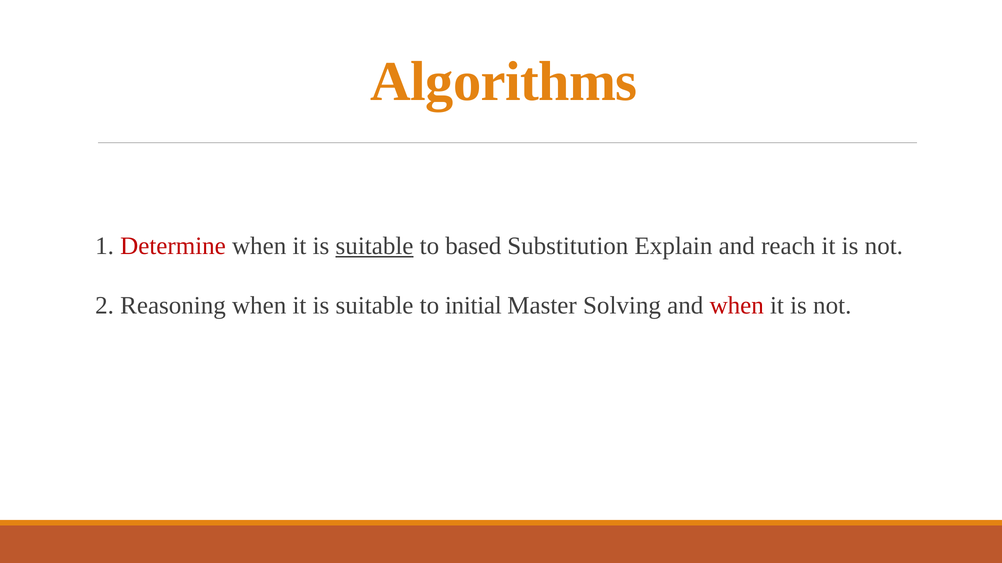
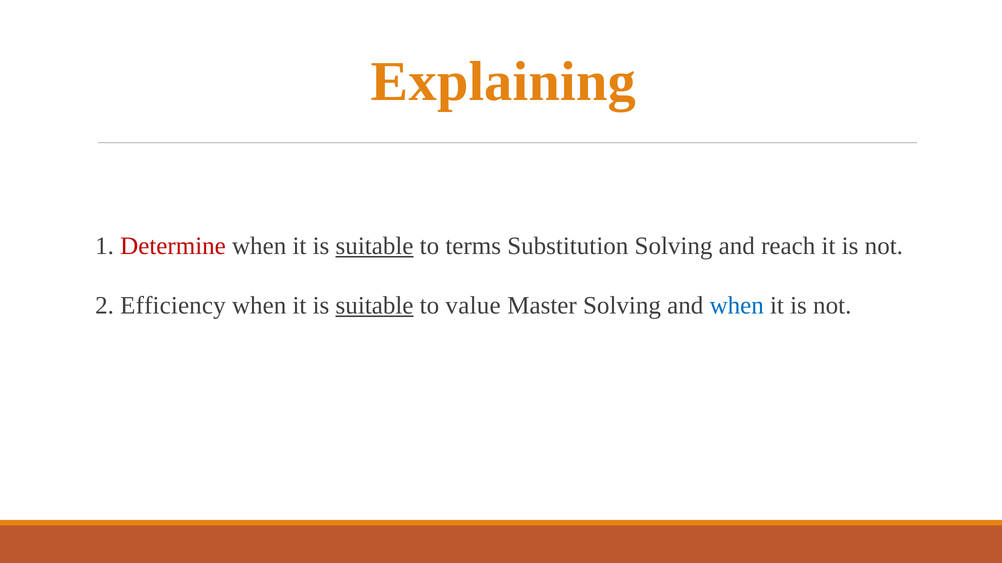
Algorithms: Algorithms -> Explaining (503, 82)
based: based -> terms (473, 246)
Substitution Explain: Explain -> Solving (674, 246)
Reasoning: Reasoning -> Efficiency (173, 306)
suitable underline: none -> present (375, 306)
initial: initial -> value (473, 306)
when colour: red -> blue (737, 306)
